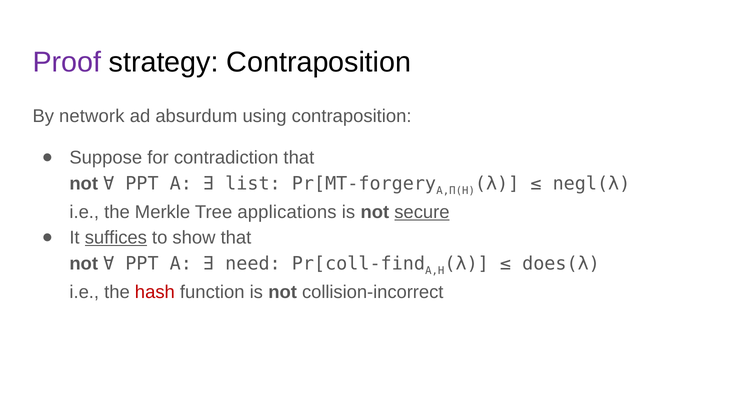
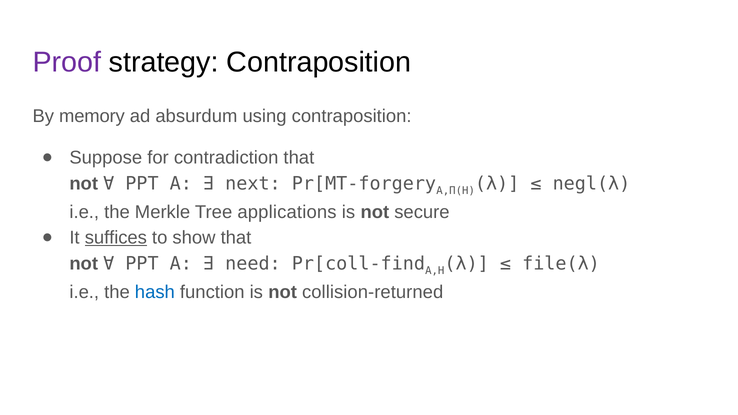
network: network -> memory (92, 116)
list: list -> next (253, 184)
secure underline: present -> none (422, 212)
does(λ: does(λ -> file(λ (561, 264)
hash colour: red -> blue (155, 292)
collision-incorrect: collision-incorrect -> collision-returned (373, 292)
